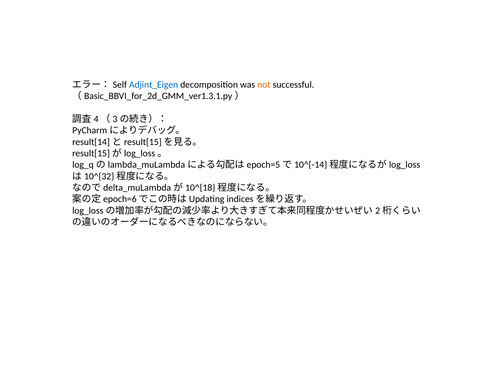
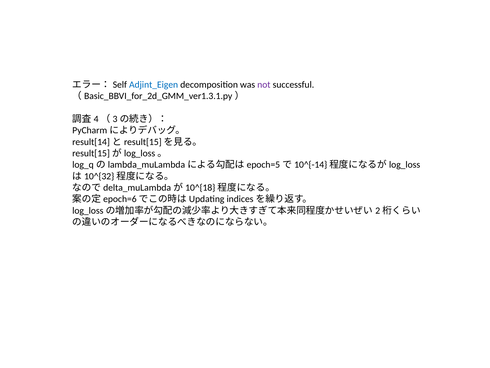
not colour: orange -> purple (264, 84)
